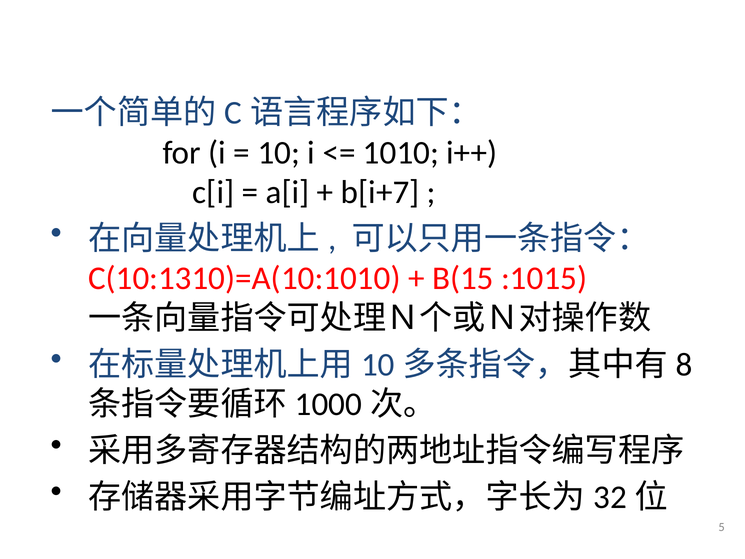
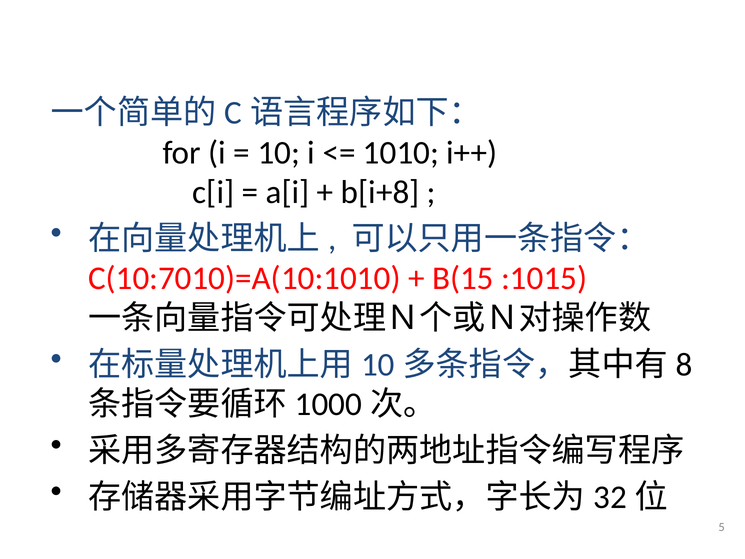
b[i+7: b[i+7 -> b[i+8 (380, 192)
C(10:1310)=A(10:1010: C(10:1310)=A(10:1010 -> C(10:7010)=A(10:1010 (244, 278)
